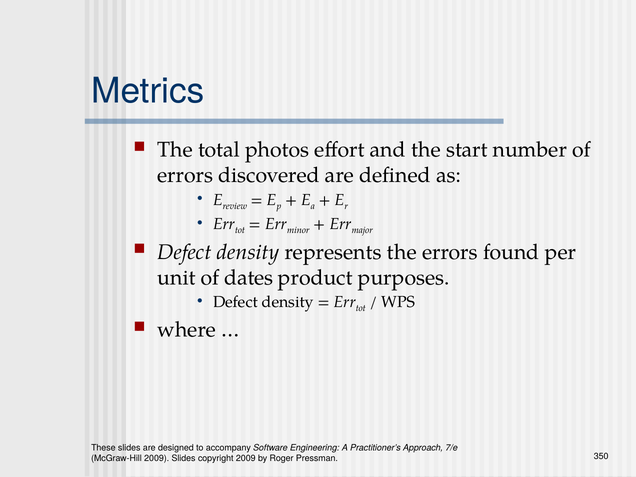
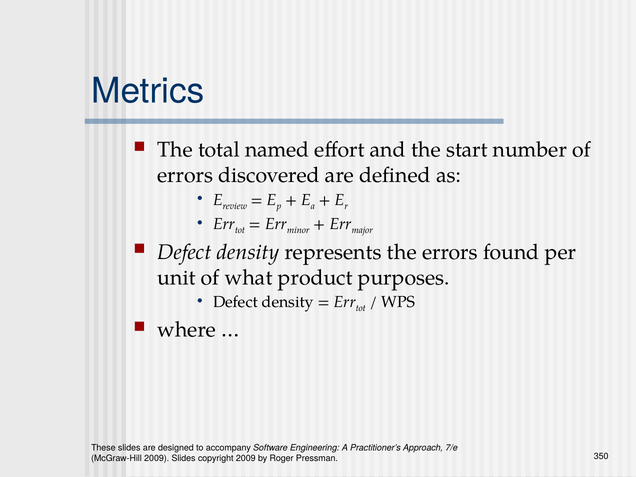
photos: photos -> named (277, 150)
dates: dates -> what (249, 278)
